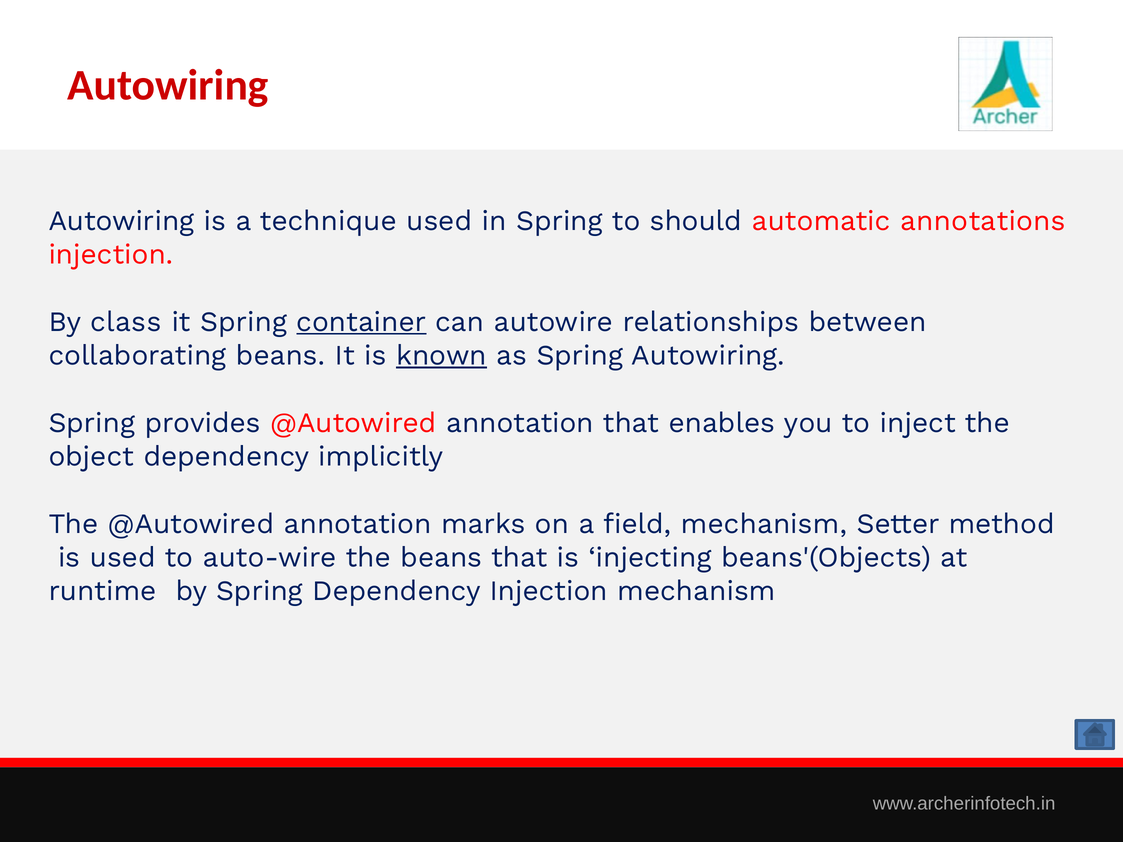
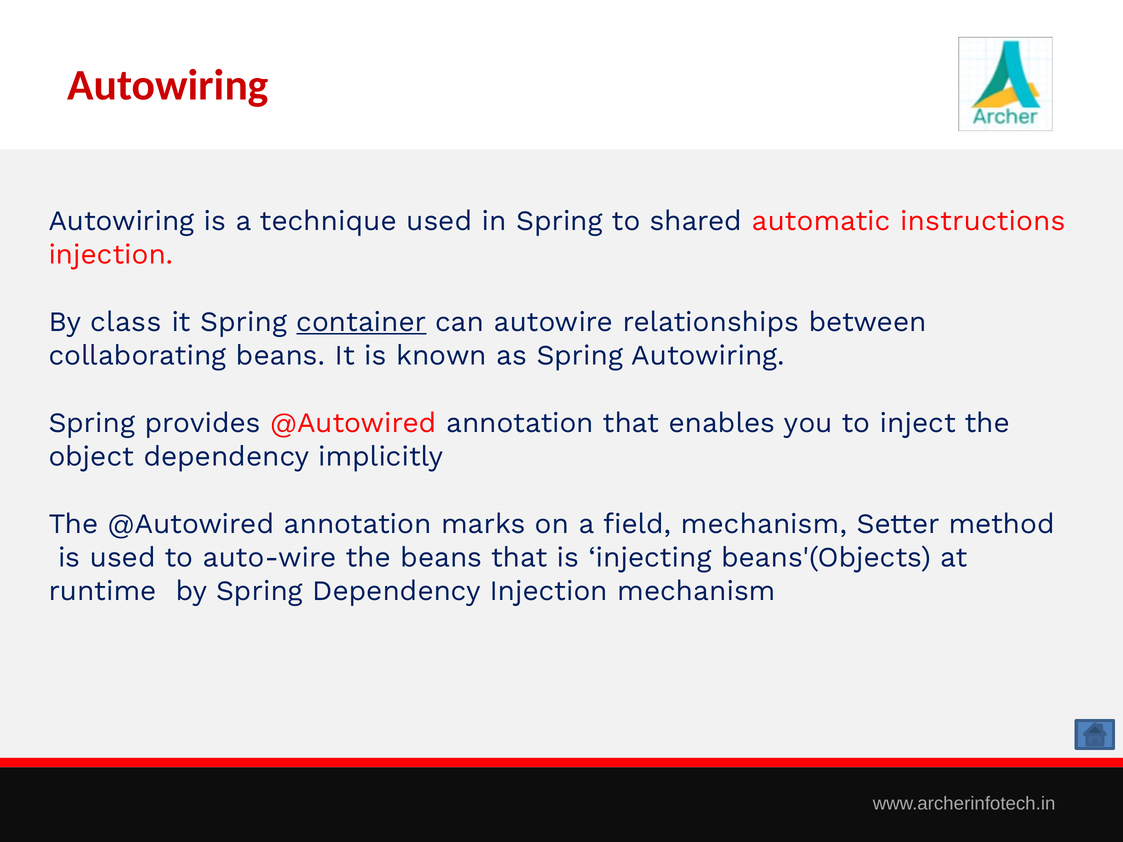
should: should -> shared (696, 221)
annotations: annotations -> instructions (983, 221)
known underline: present -> none (442, 356)
